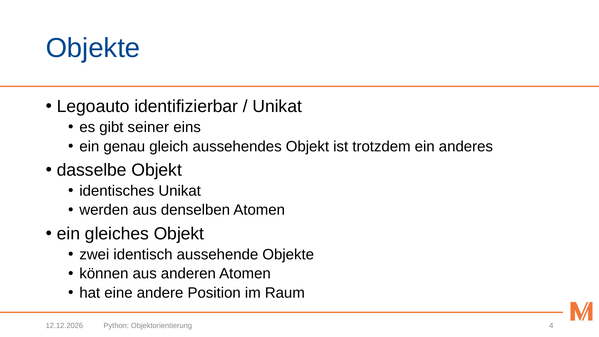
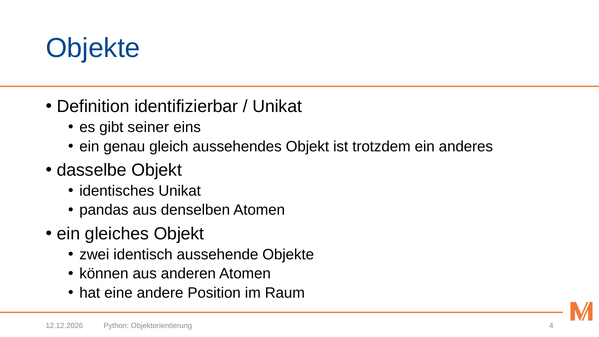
Legoauto: Legoauto -> Definition (93, 106)
werden: werden -> pandas (104, 210)
